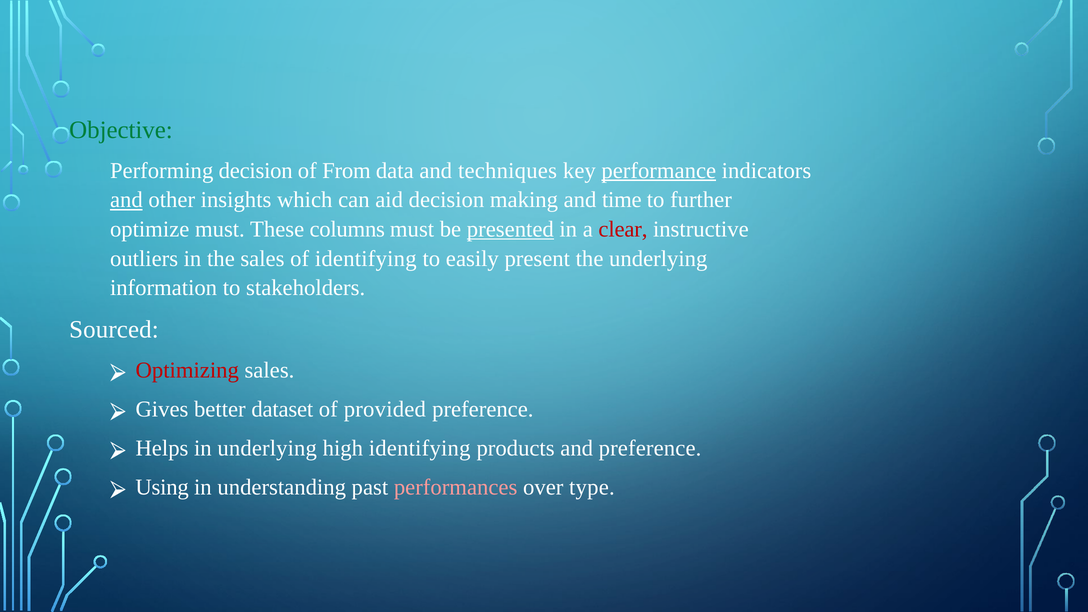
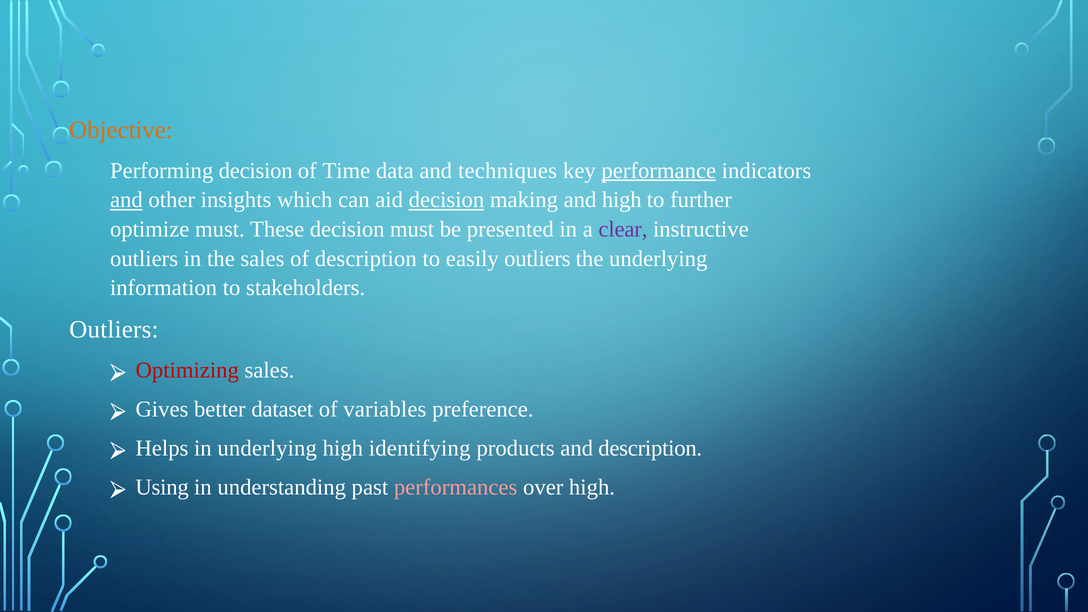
Objective colour: green -> orange (121, 130)
From: From -> Time (346, 171)
decision underline: none -> present (446, 200)
and time: time -> high (622, 200)
These columns: columns -> decision (347, 229)
presented underline: present -> none (510, 229)
clear colour: red -> purple (623, 229)
of identifying: identifying -> description (366, 259)
easily present: present -> outliers (537, 259)
Sourced: Sourced -> Outliers (114, 330)
provided: provided -> variables (385, 409)
and preference: preference -> description (650, 448)
over type: type -> high (592, 488)
